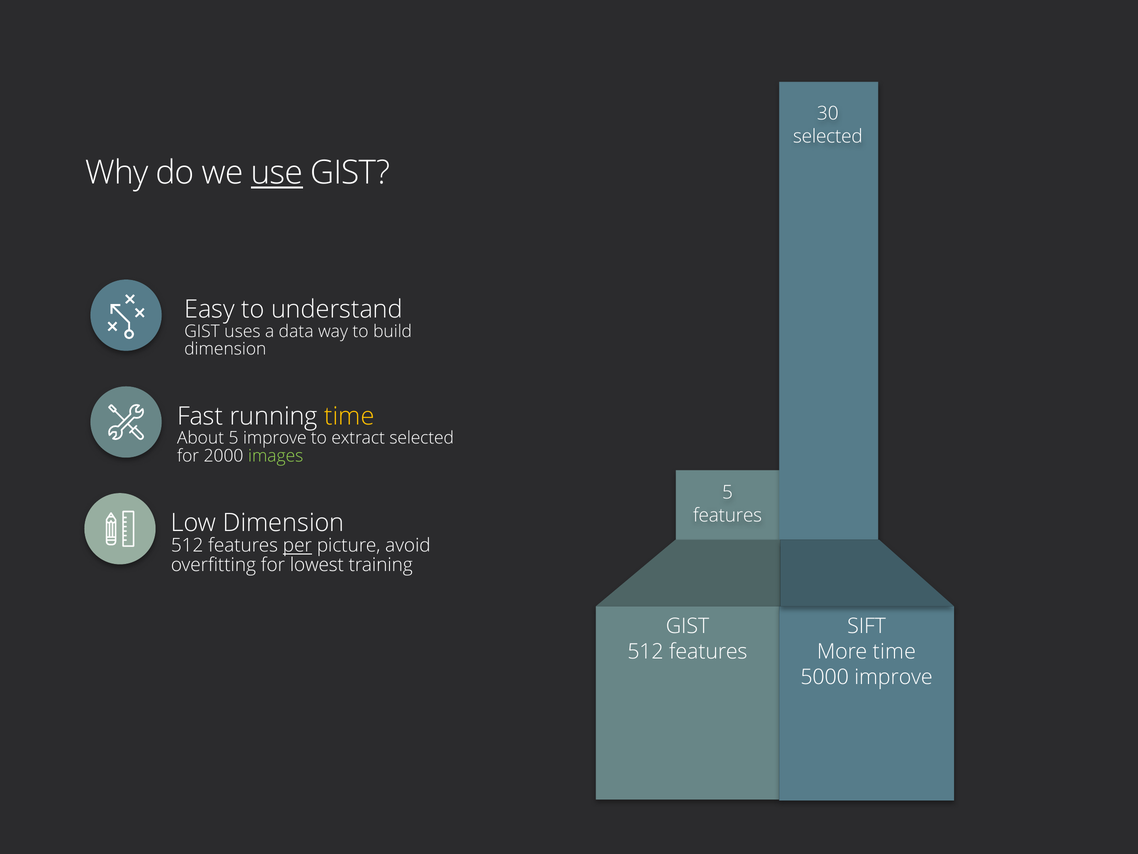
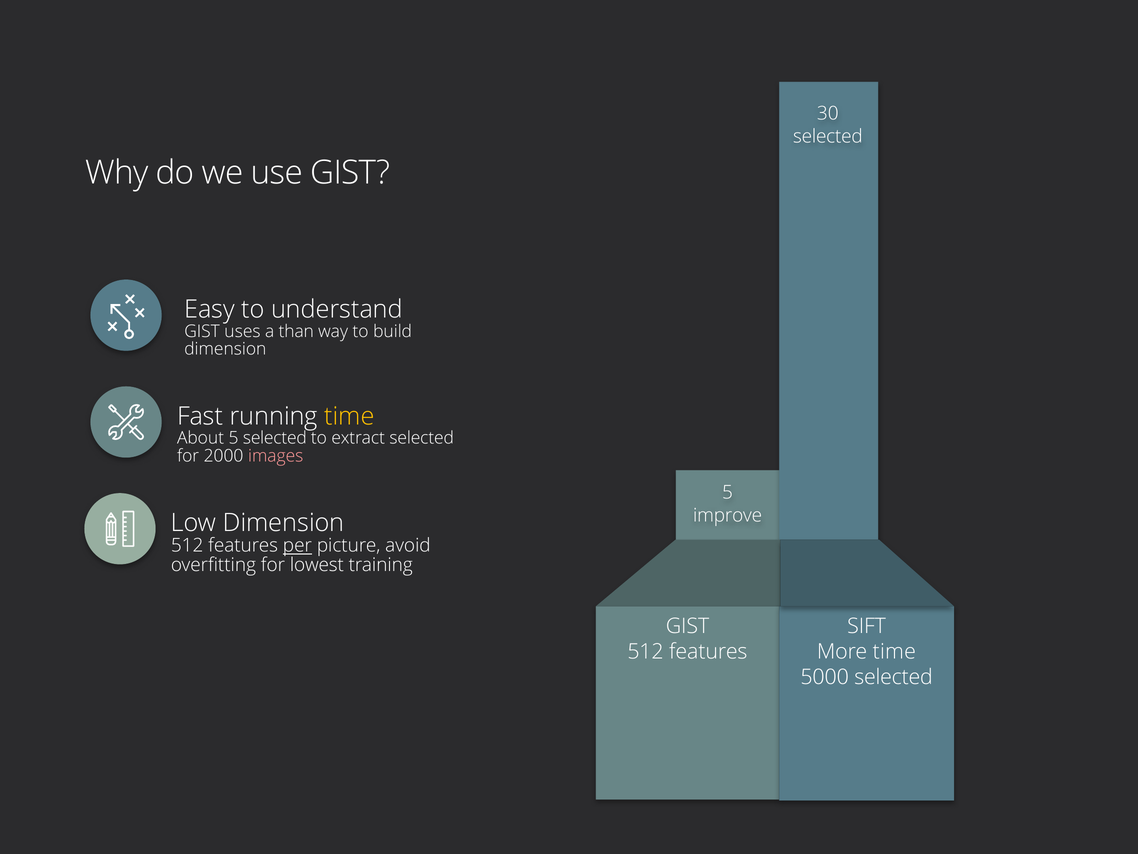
use underline: present -> none (277, 173)
data: data -> than (296, 331)
5 improve: improve -> selected (275, 438)
images colour: light green -> pink (276, 456)
features: features -> improve (728, 515)
5000 improve: improve -> selected (894, 677)
